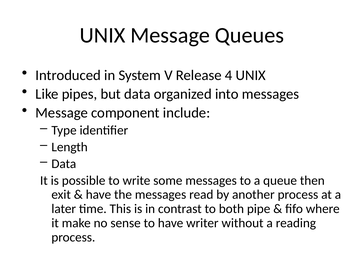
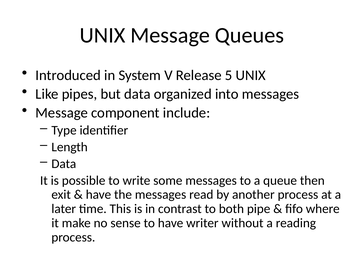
4: 4 -> 5 (229, 75)
